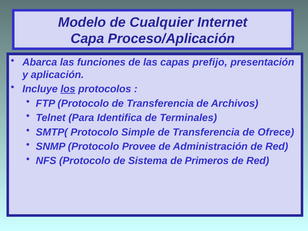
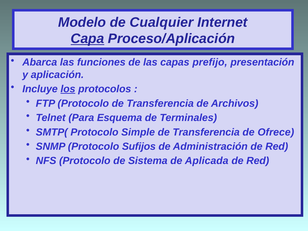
Capa underline: none -> present (87, 39)
Identifica: Identifica -> Esquema (120, 118)
Provee: Provee -> Sufijos (139, 146)
Primeros: Primeros -> Aplicada (207, 161)
